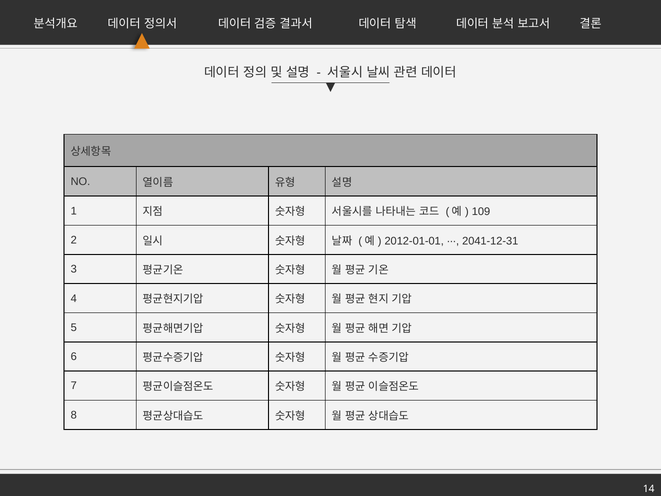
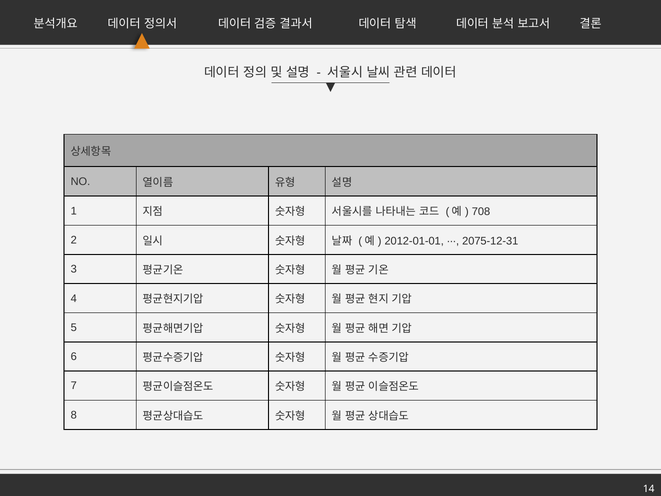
109: 109 -> 708 (481, 212)
2041-12-31: 2041-12-31 -> 2075-12-31 (490, 241)
